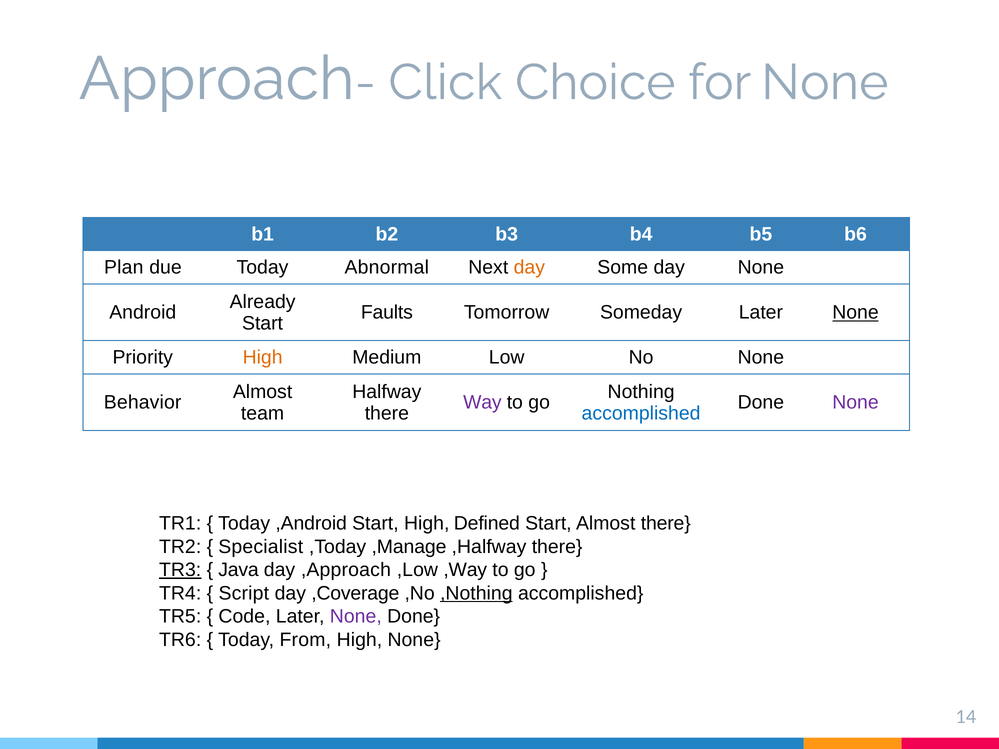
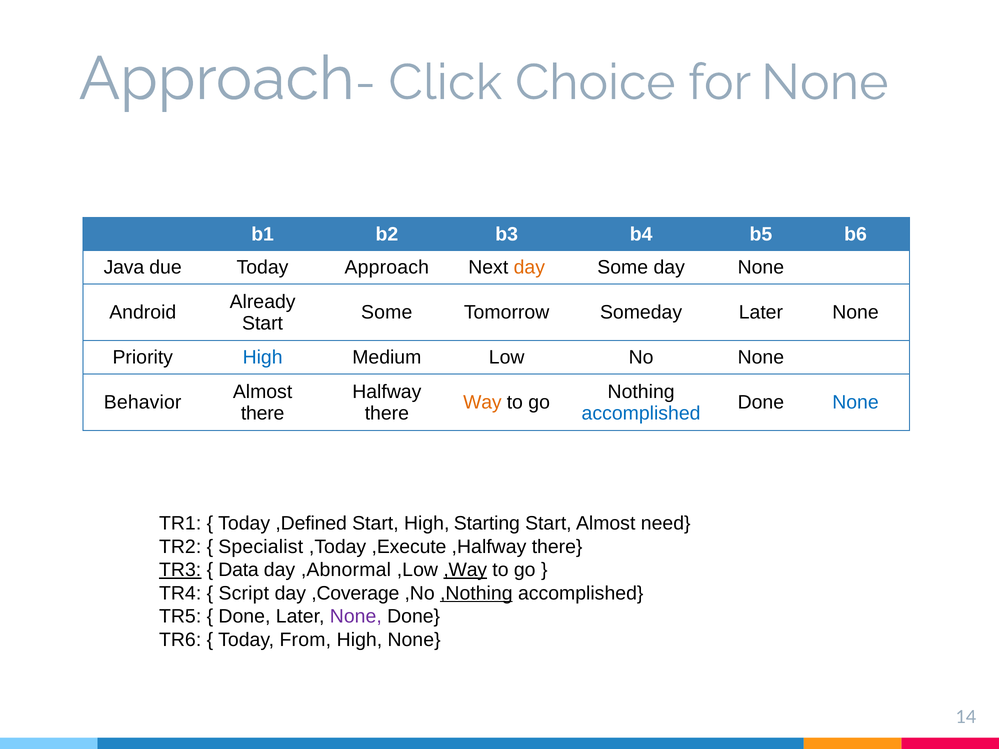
Plan: Plan -> Java (124, 268)
Today Abnormal: Abnormal -> Approach (387, 268)
Faults: Faults -> Some (387, 313)
None underline: present -> none (855, 313)
High colour: orange -> blue (263, 358)
Way colour: purple -> orange (482, 403)
None colour: purple -> blue (855, 403)
team: team -> there (263, 414)
,Android: ,Android -> ,Defined (311, 523)
Defined: Defined -> Starting (487, 523)
Almost there: there -> need (666, 523)
,Manage: ,Manage -> ,Execute (409, 547)
Java: Java -> Data (239, 570)
,Approach: ,Approach -> ,Abnormal (346, 570)
,Way underline: none -> present (465, 570)
Code: Code -> Done (244, 617)
